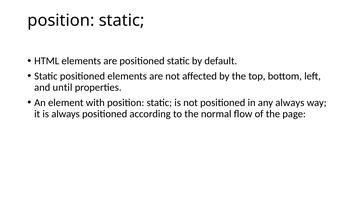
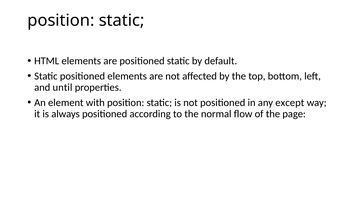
any always: always -> except (290, 102)
